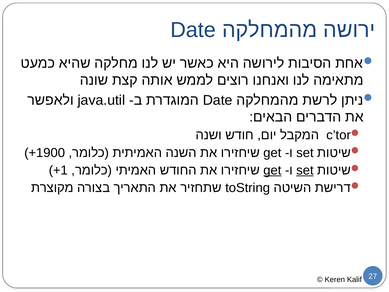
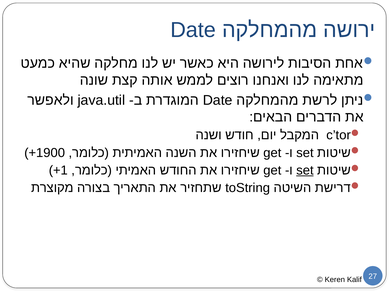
get underline: present -> none (272, 170)
